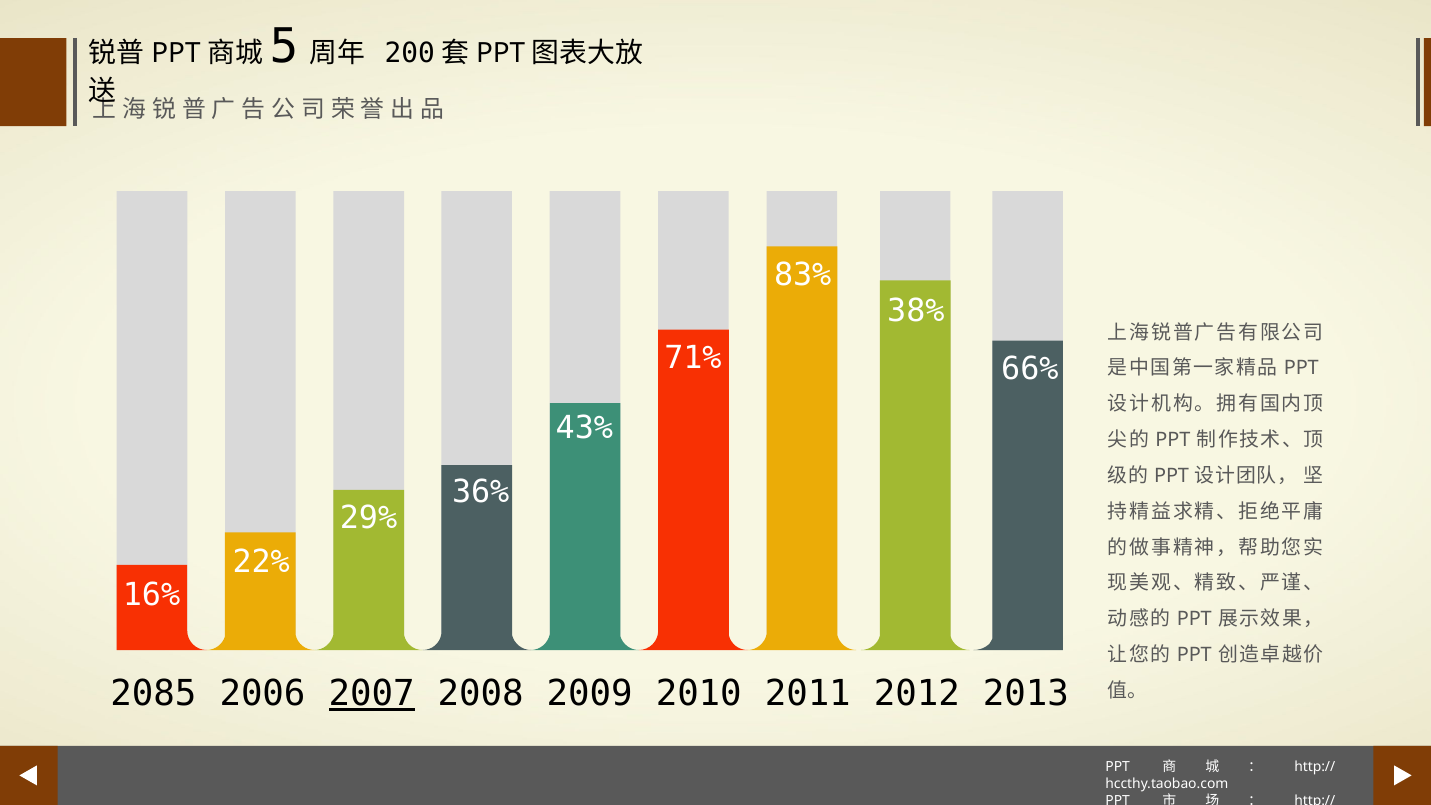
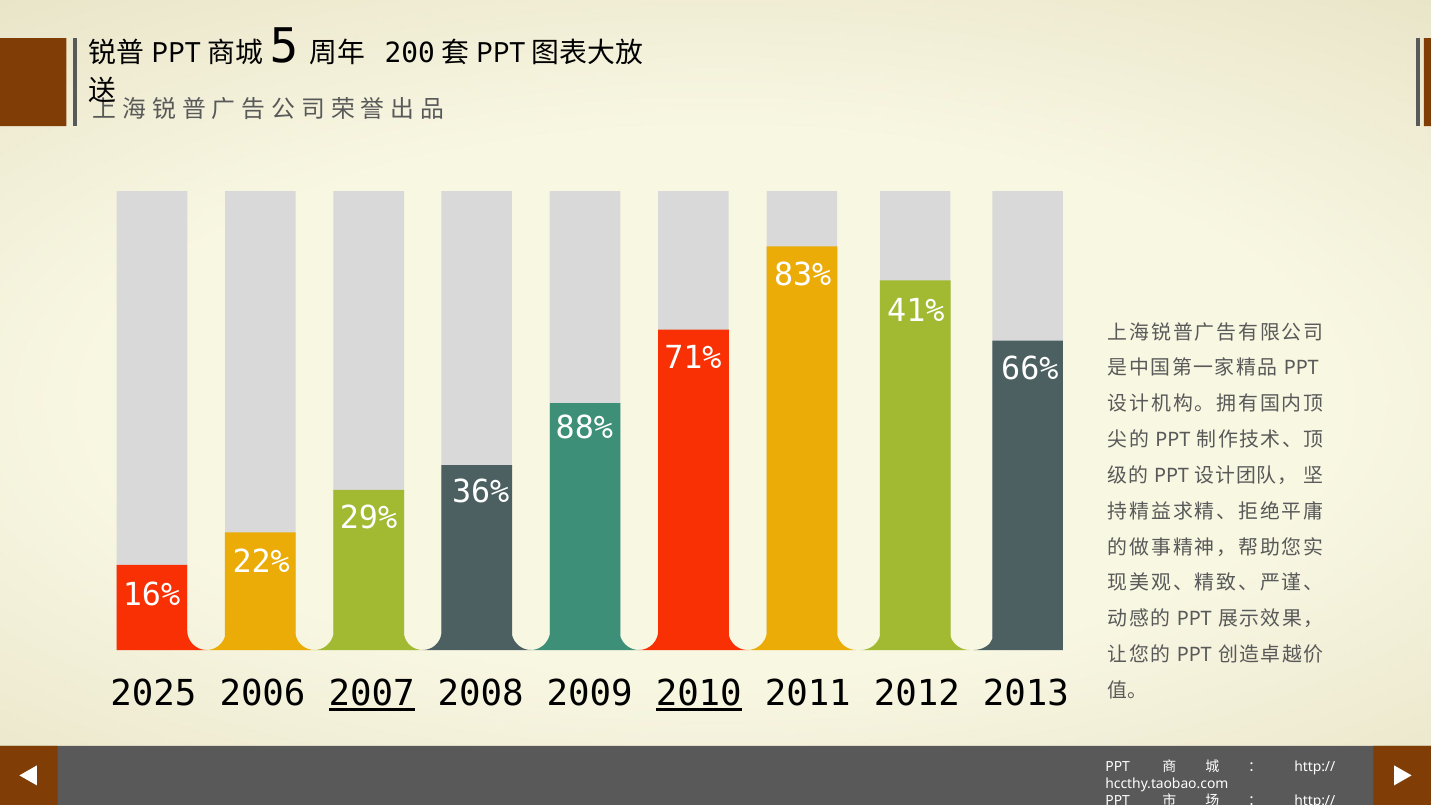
38%: 38% -> 41% (916, 311)
43%: 43% -> 88% (584, 428)
2085: 2085 -> 2025 (153, 694)
2010 underline: none -> present (699, 694)
